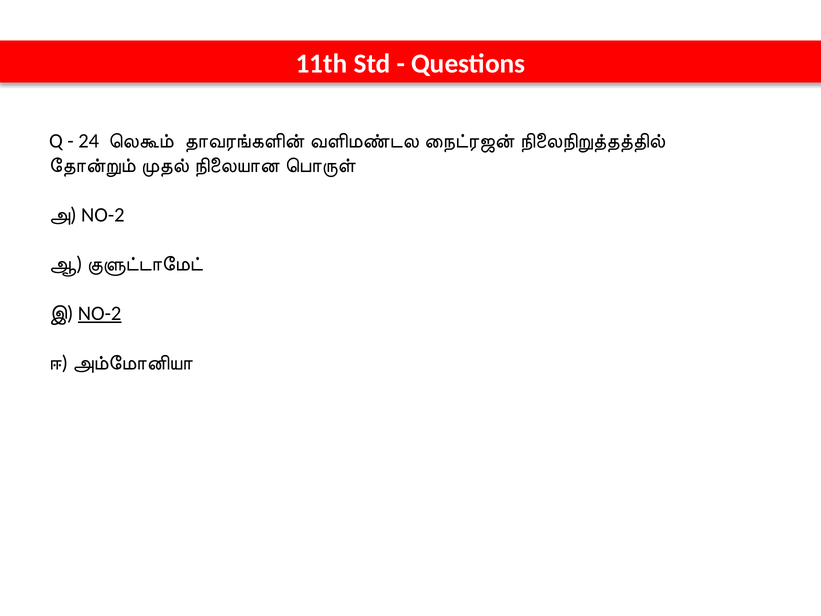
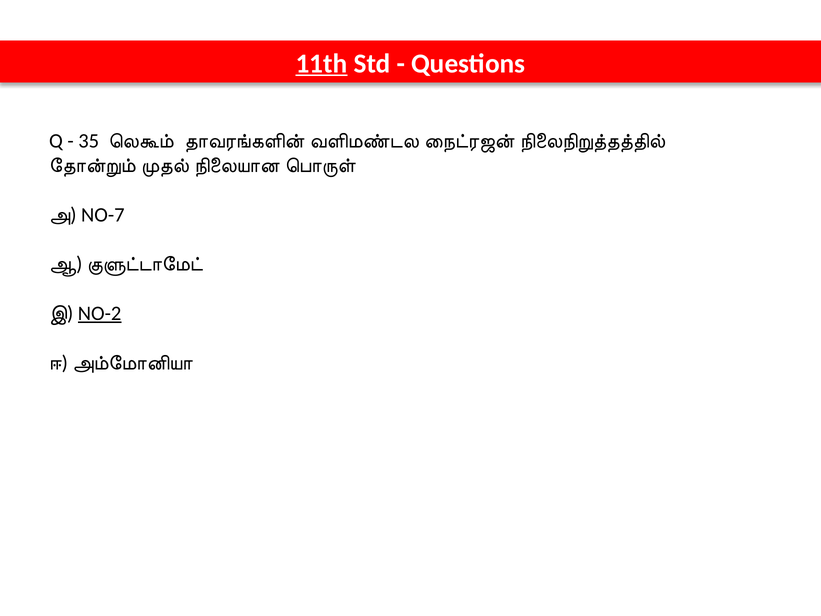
11th underline: none -> present (321, 63)
24: 24 -> 35 (89, 141)
NO-2: NO-2 -> NO-7 (103, 215)
